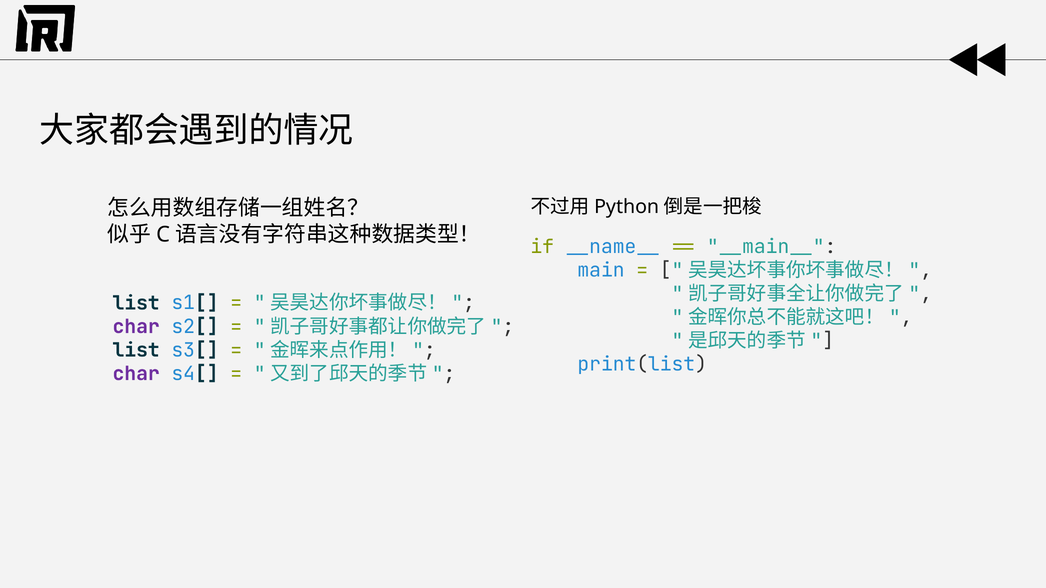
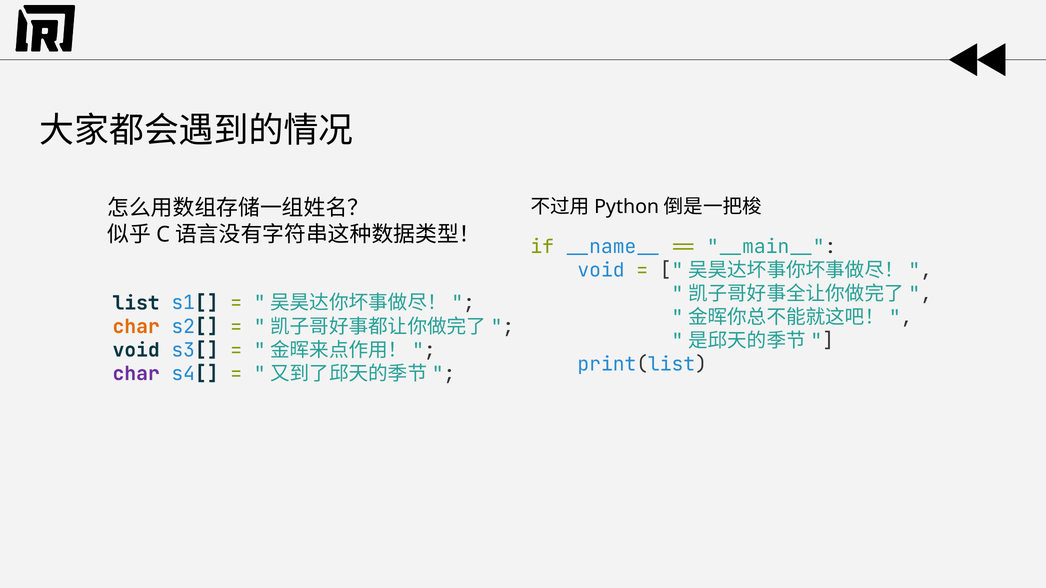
main: main -> void (601, 271)
char colour: purple -> orange (136, 327)
list: list -> void (136, 350)
